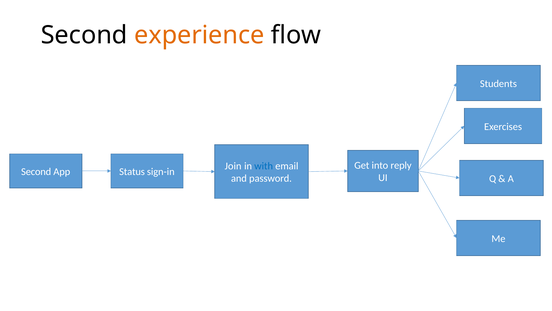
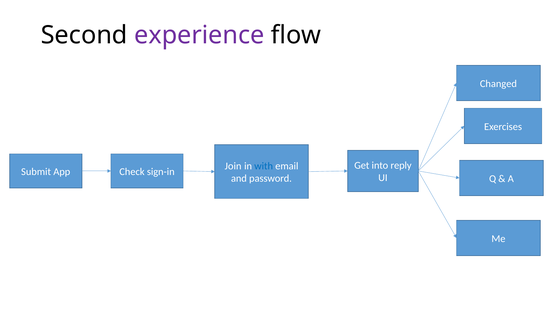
experience colour: orange -> purple (199, 35)
Students: Students -> Changed (498, 84)
Second: Second -> Submit (36, 171)
Status: Status -> Check (132, 171)
